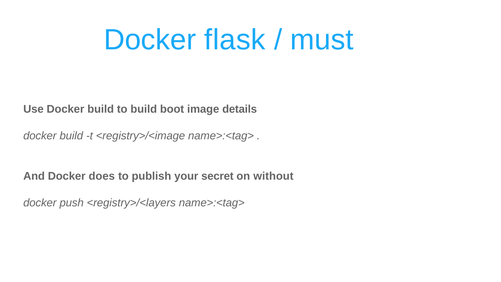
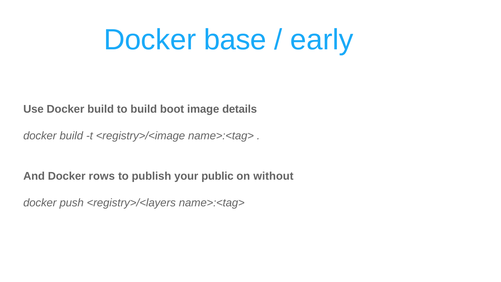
flask: flask -> base (235, 40)
must: must -> early (322, 40)
does: does -> rows (102, 176)
secret: secret -> public (217, 176)
